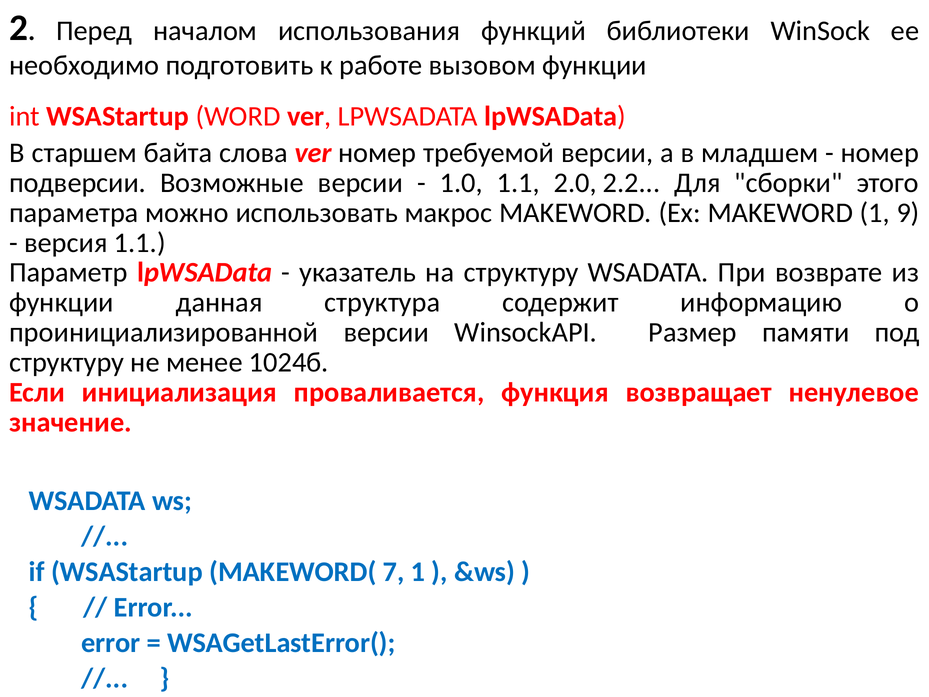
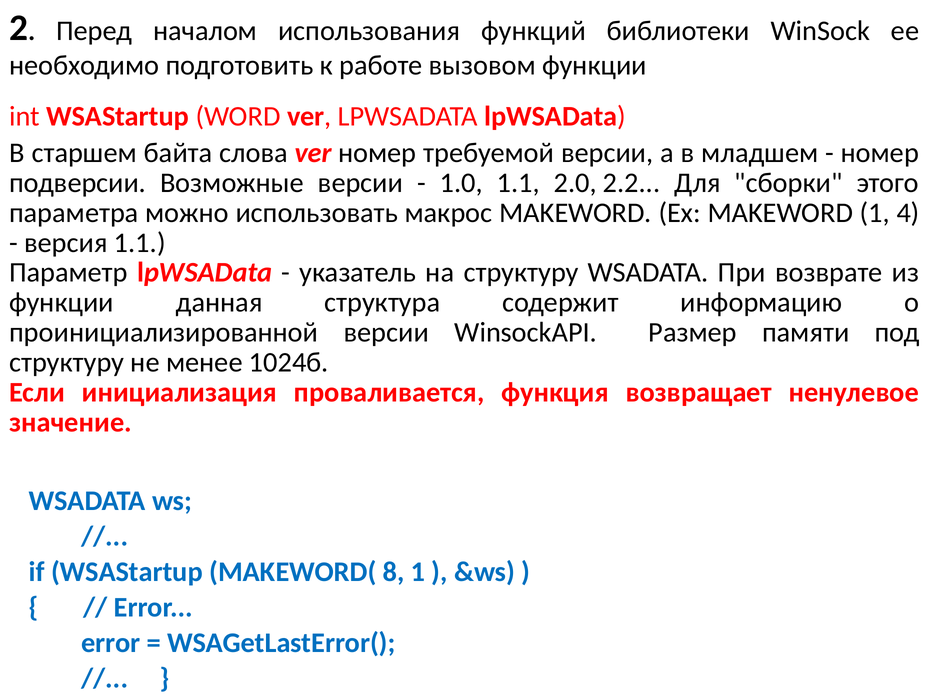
9: 9 -> 4 (908, 213)
7: 7 -> 8 (394, 572)
